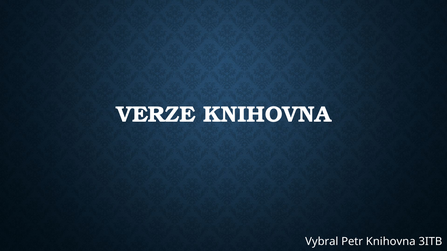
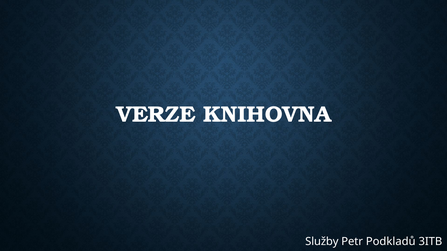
Vybral: Vybral -> Služby (322, 242)
Petr Knihovna: Knihovna -> Podkladů (391, 242)
